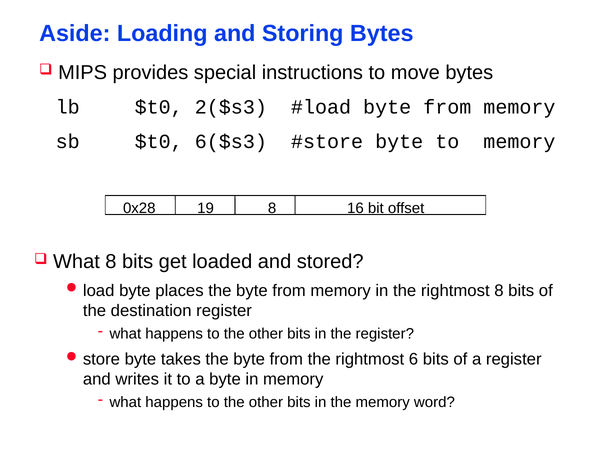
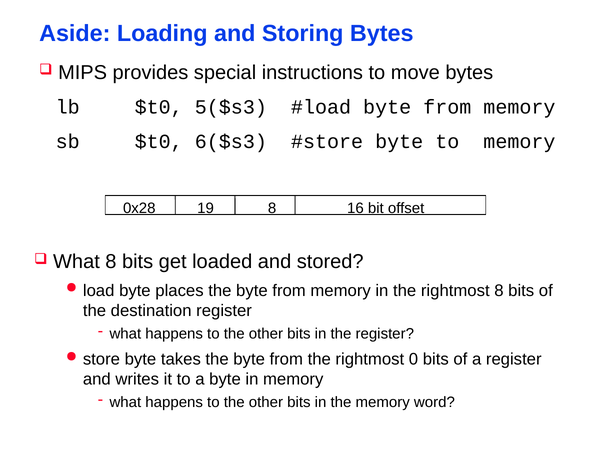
2($s3: 2($s3 -> 5($s3 (231, 107)
6: 6 -> 0 (413, 359)
